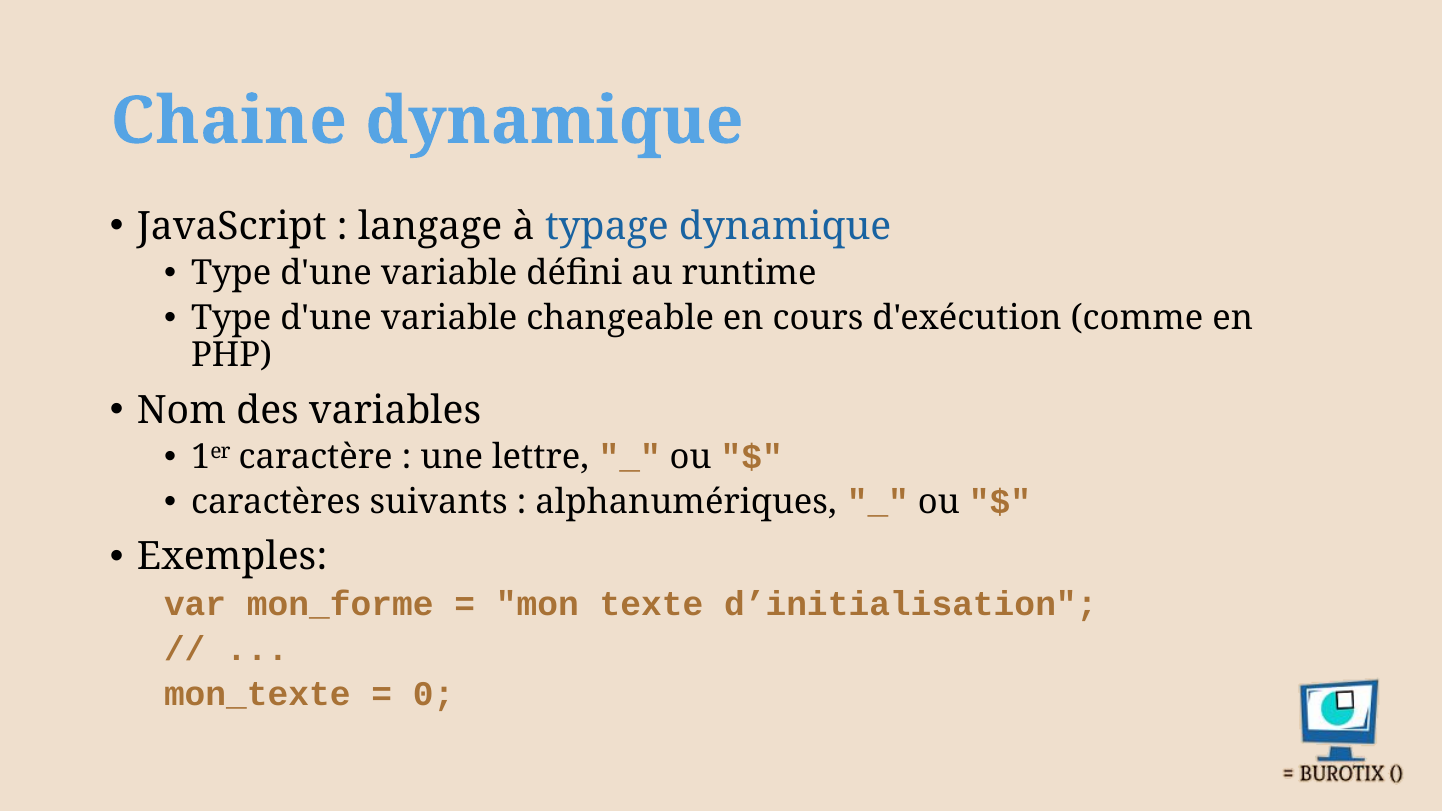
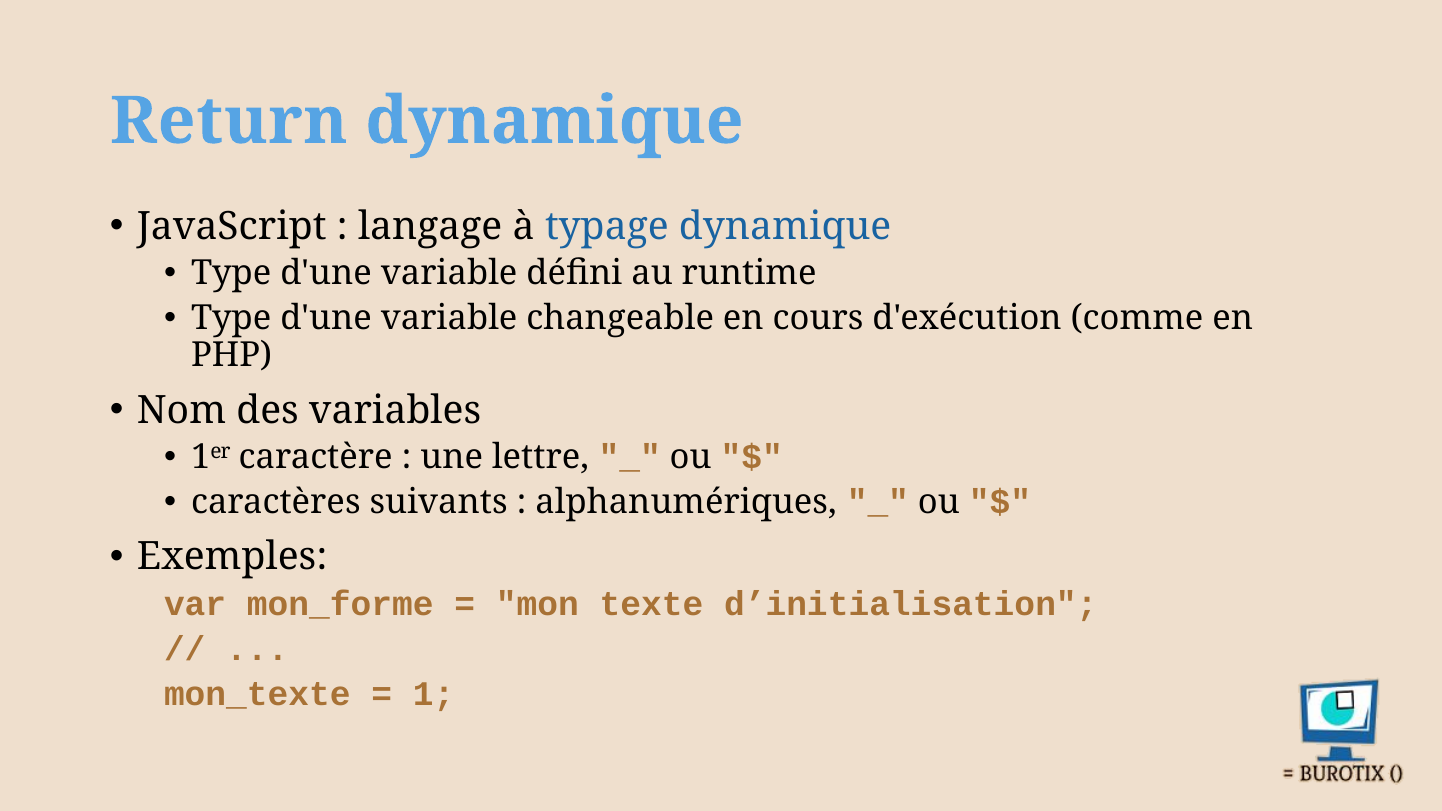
Chaine: Chaine -> Return (229, 121)
0: 0 -> 1 (434, 694)
